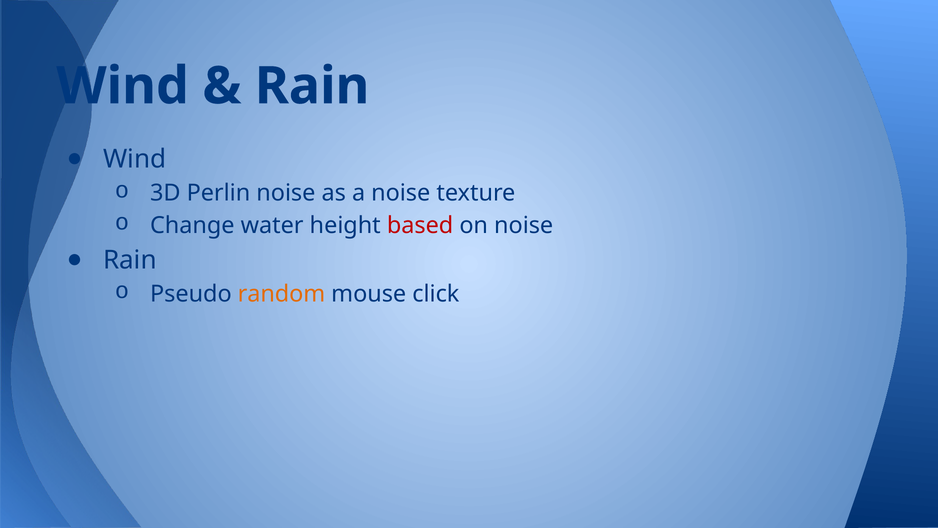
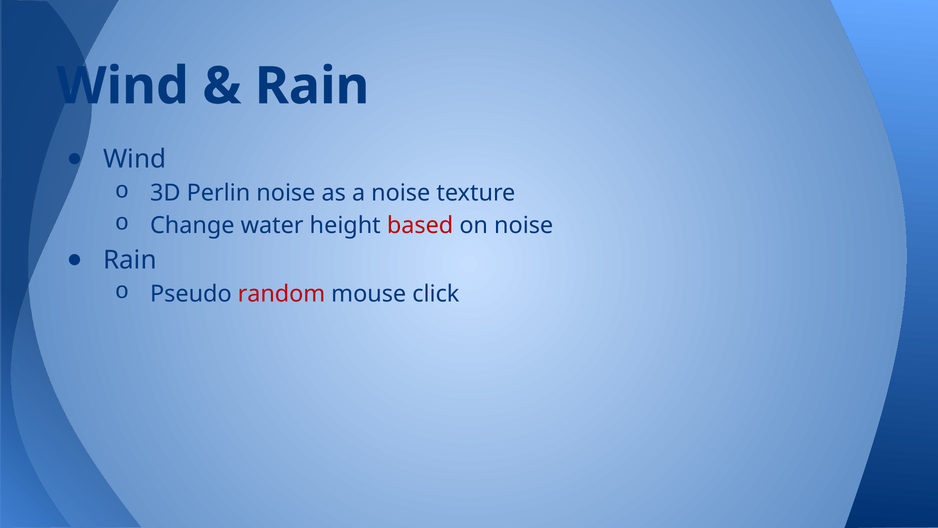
random colour: orange -> red (281, 294)
